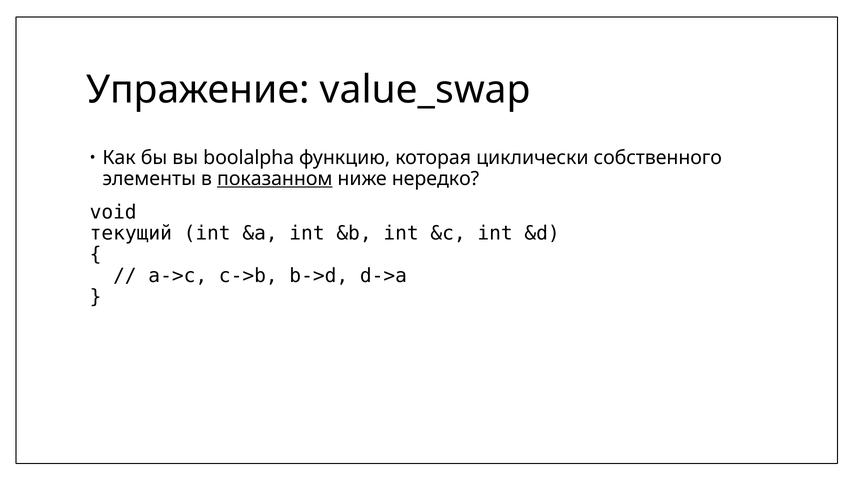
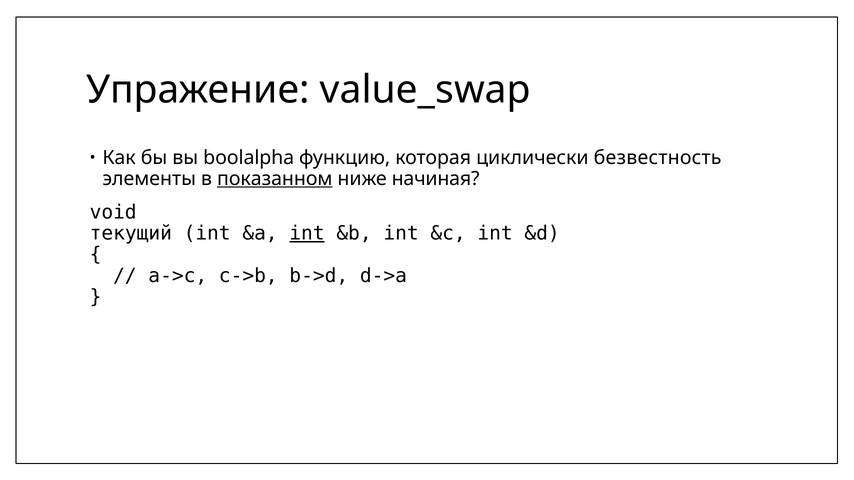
собственного: собственного -> безвестность (658, 158)
нередко: нередко -> начиная (436, 179)
int underline: none -> present (307, 234)
